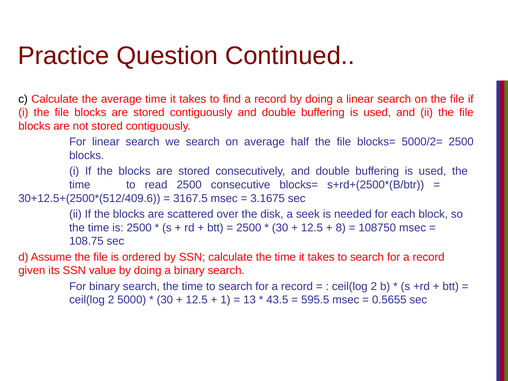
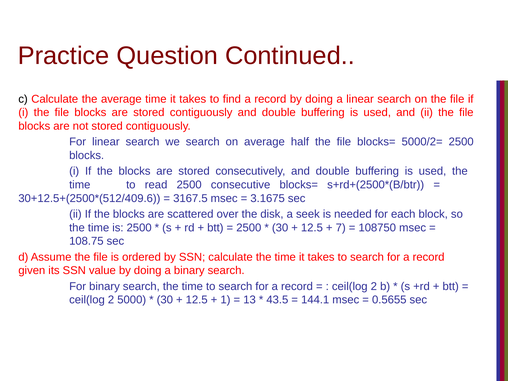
8: 8 -> 7 (341, 228)
595.5: 595.5 -> 144.1 (315, 300)
